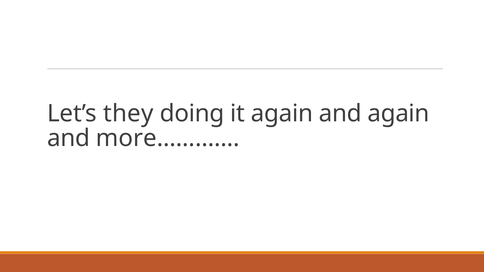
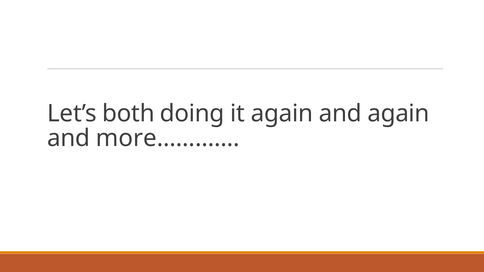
they: they -> both (128, 114)
